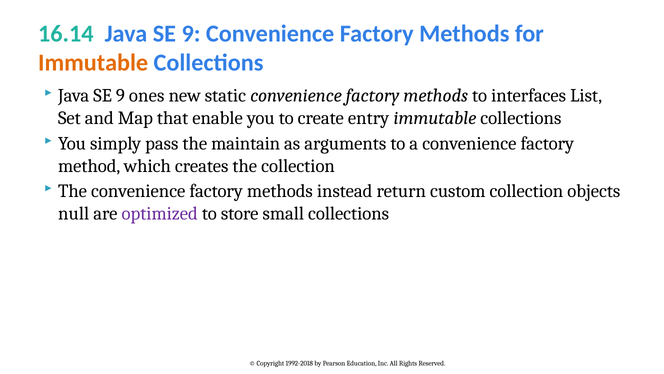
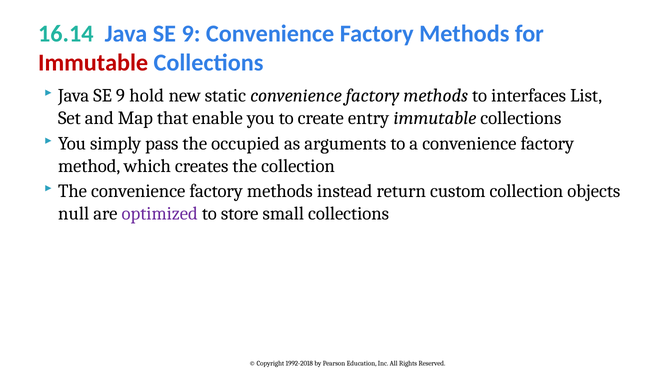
Immutable colour: orange -> red (93, 63)
ones: ones -> hold (147, 96)
maintain: maintain -> occupied (246, 143)
